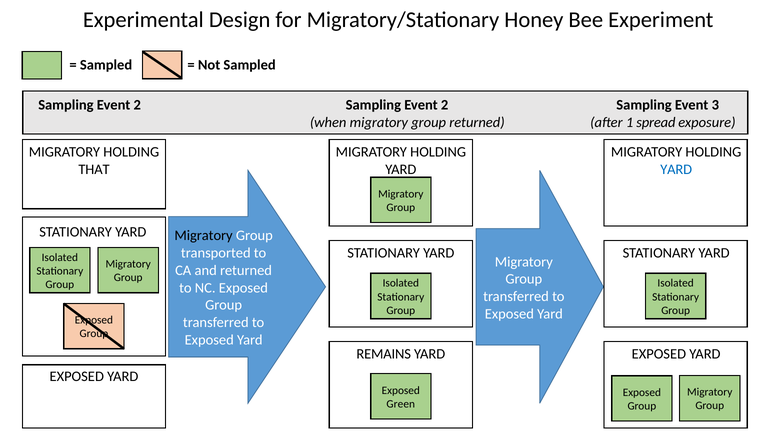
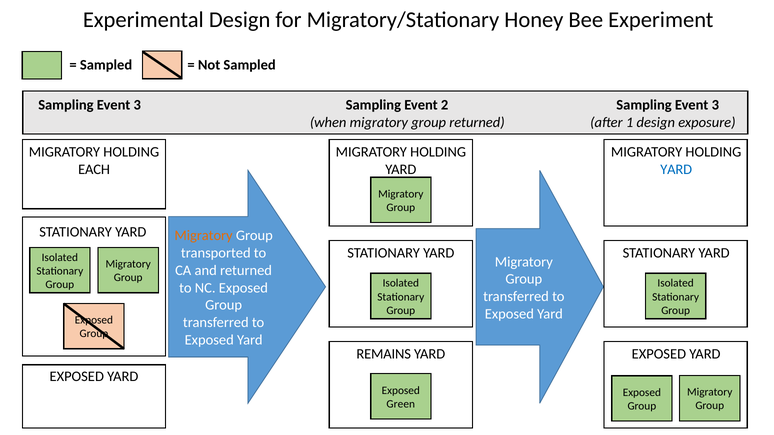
2: 2 -> 3 (137, 105)
1 spread: spread -> design (656, 122)
THAT: THAT -> EACH (94, 169)
Migratory colour: black -> orange (204, 236)
